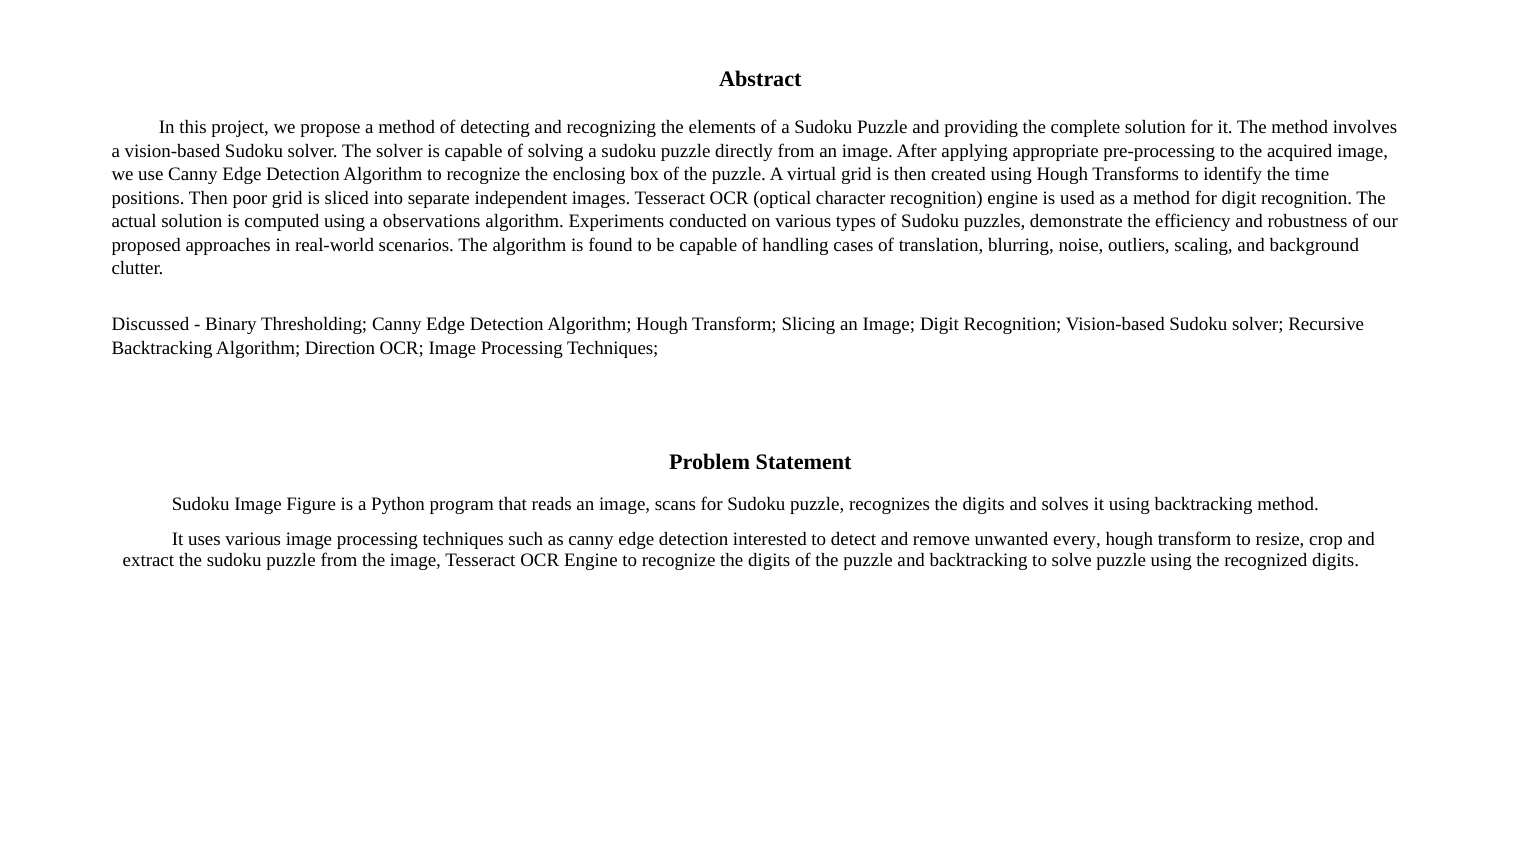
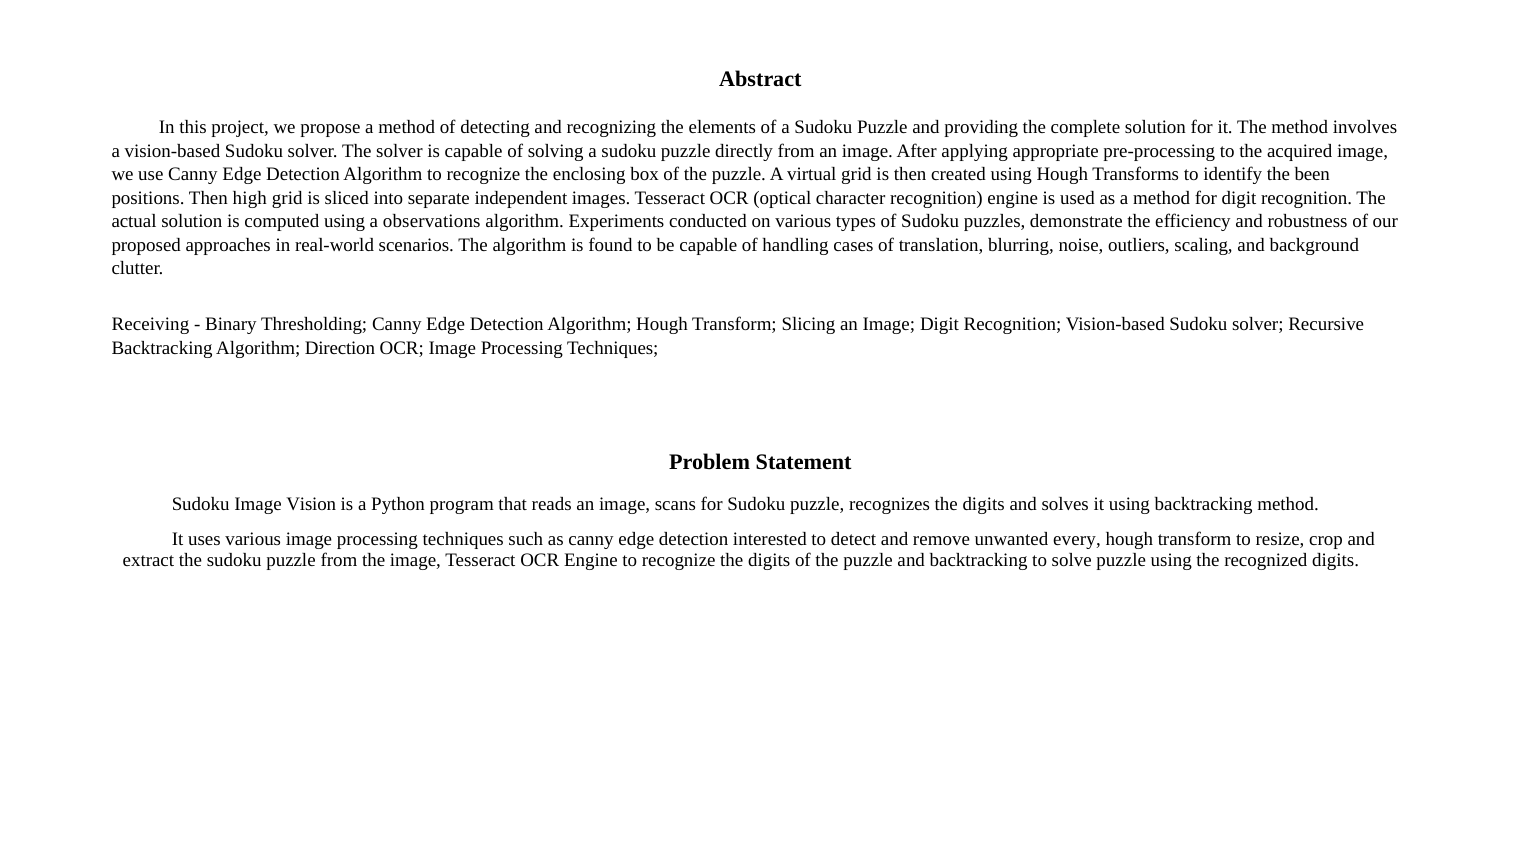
time: time -> been (1312, 174)
poor: poor -> high (250, 198)
Discussed: Discussed -> Receiving (150, 324)
Figure: Figure -> Vision (311, 504)
